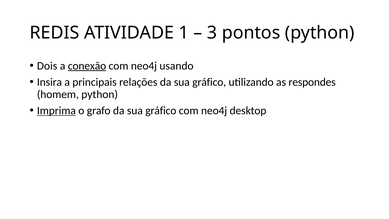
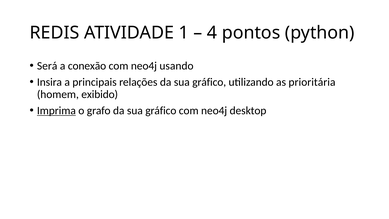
3: 3 -> 4 (212, 33)
Dois: Dois -> Será (47, 66)
conexão underline: present -> none (87, 66)
respondes: respondes -> prioritária (312, 82)
homem python: python -> exibido (100, 94)
